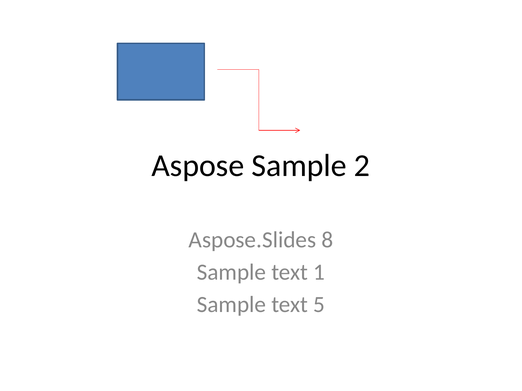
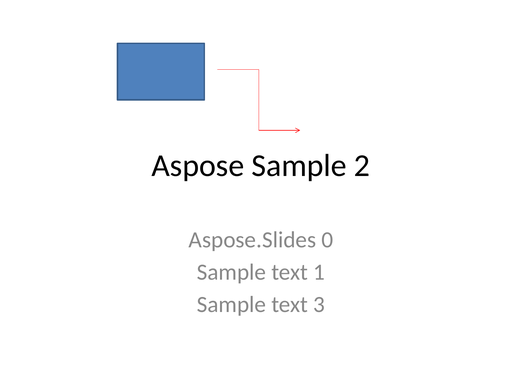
8: 8 -> 0 (327, 240)
5: 5 -> 3 (319, 305)
